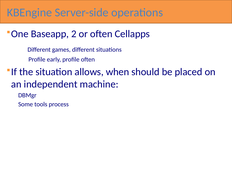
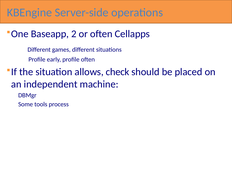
when: when -> check (118, 72)
